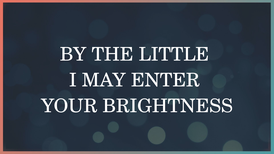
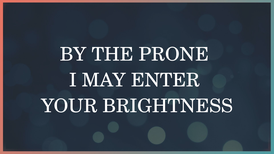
LITTLE: LITTLE -> PRONE (174, 54)
